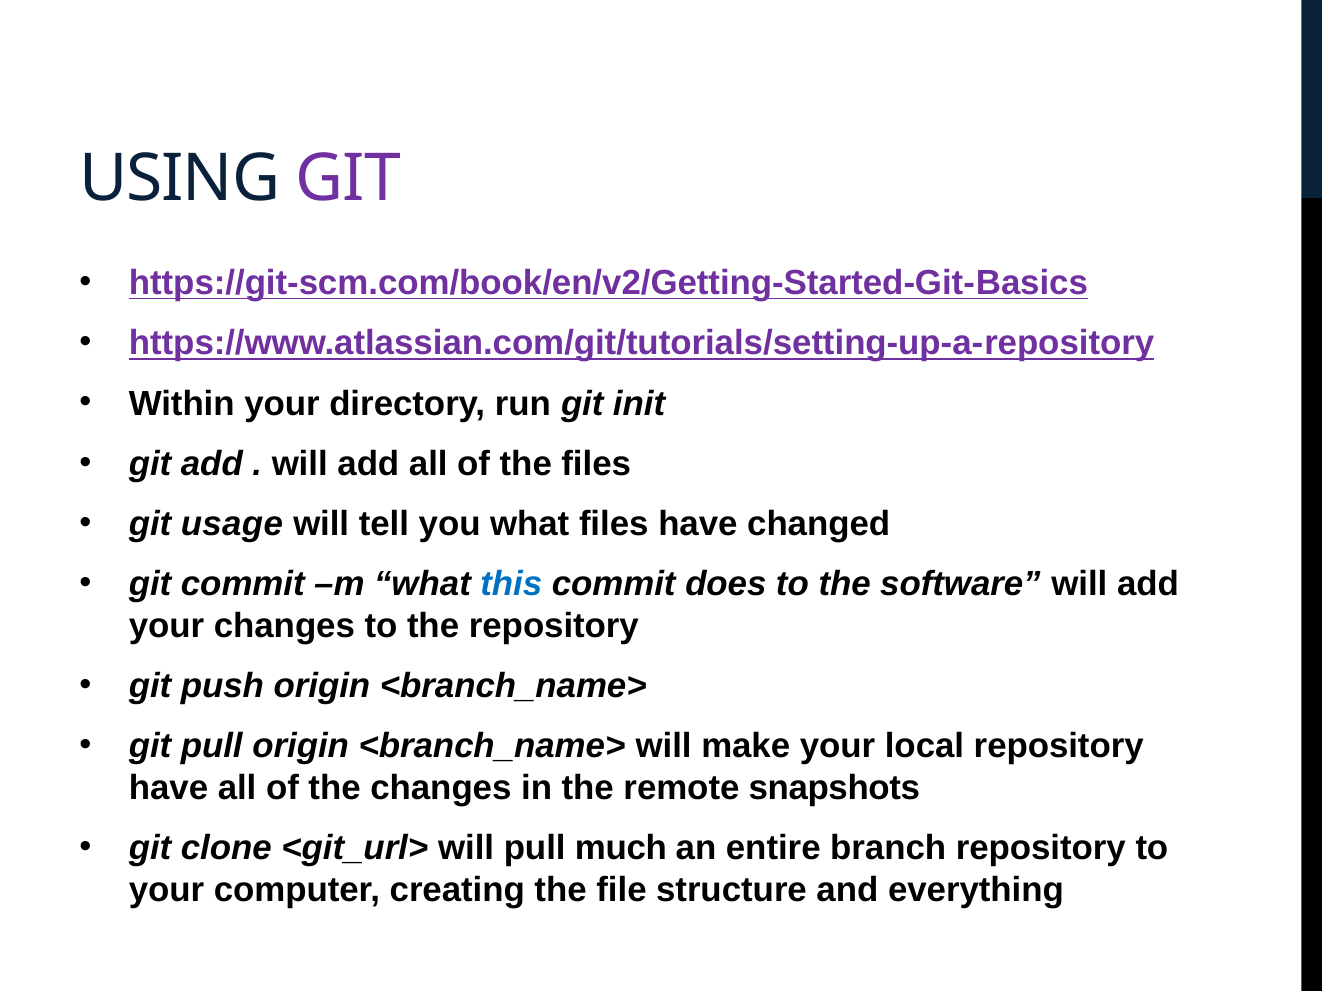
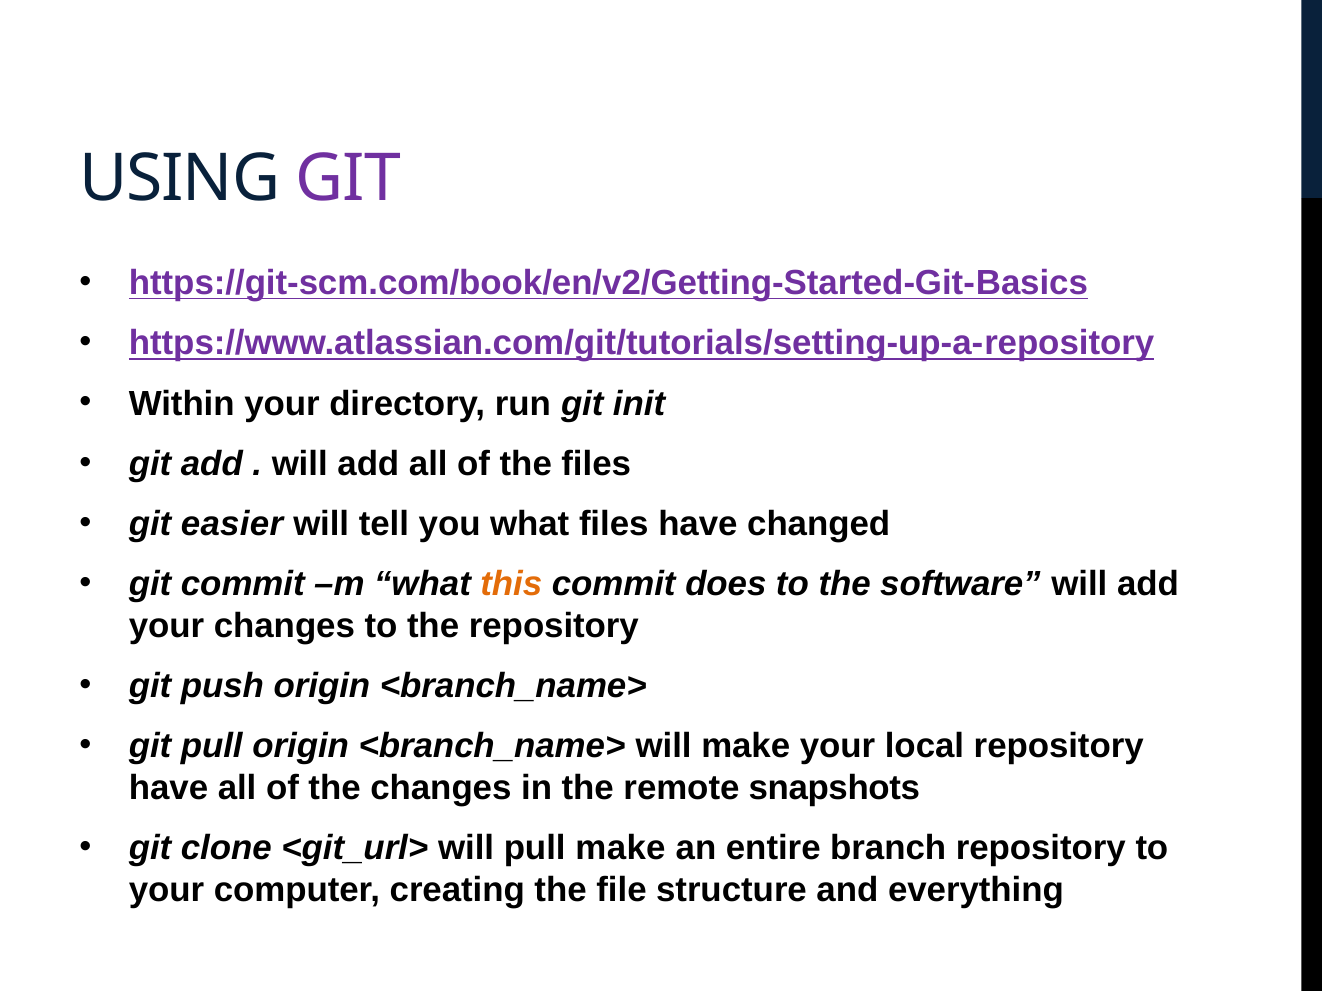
usage: usage -> easier (232, 524)
this colour: blue -> orange (511, 584)
pull much: much -> make (621, 849)
